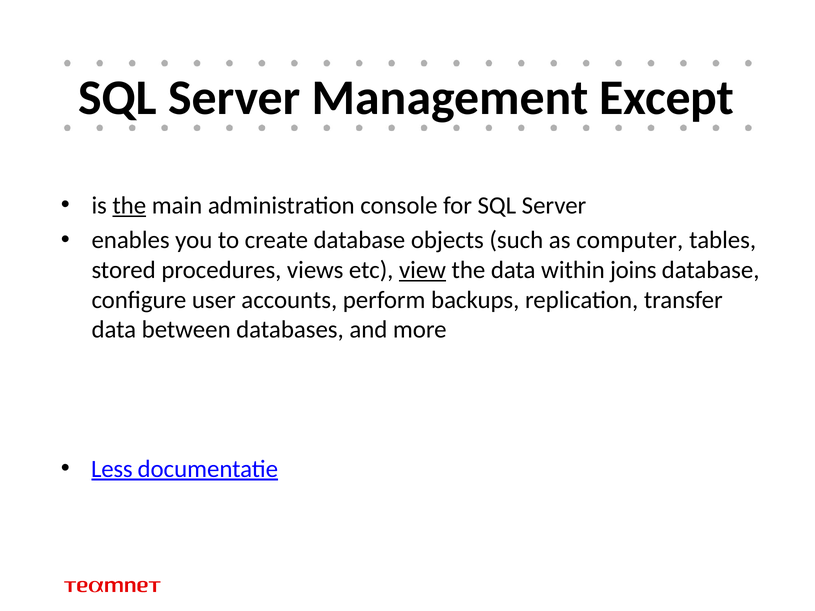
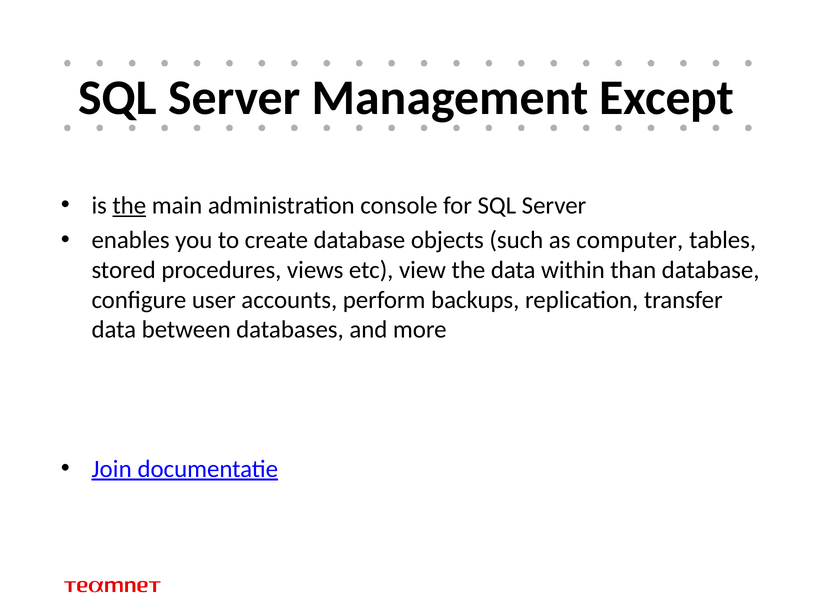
view underline: present -> none (423, 270)
joins: joins -> than (633, 270)
Less: Less -> Join (112, 469)
